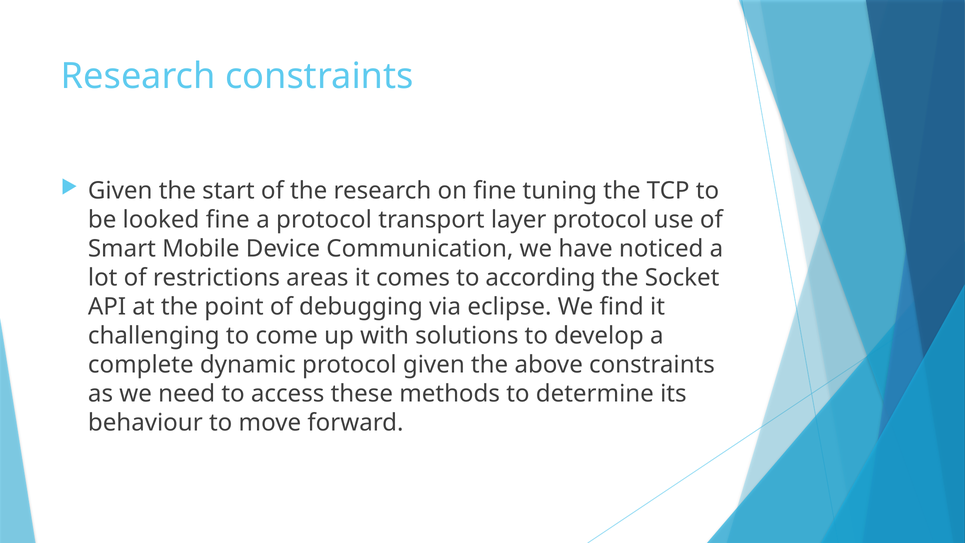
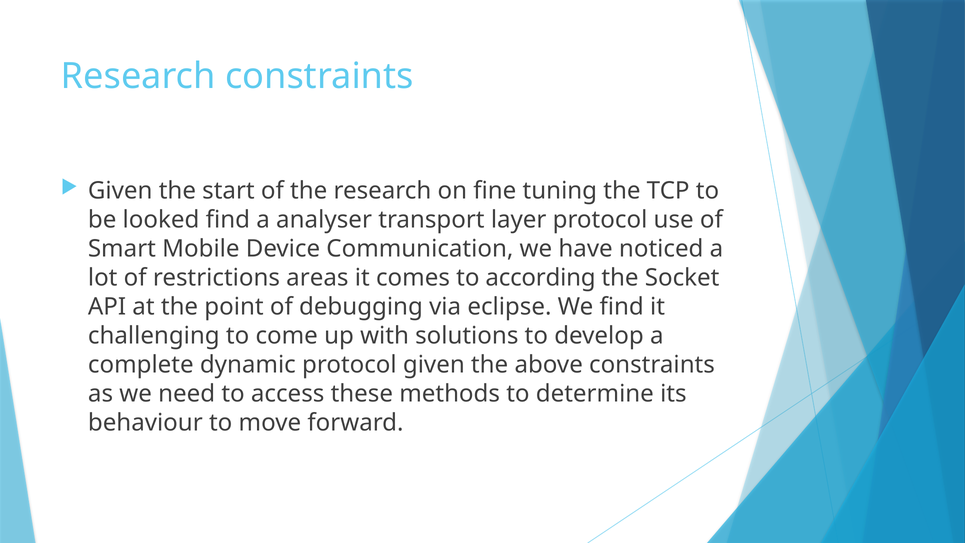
looked fine: fine -> find (228, 220)
a protocol: protocol -> analyser (324, 220)
